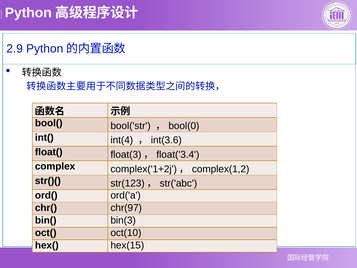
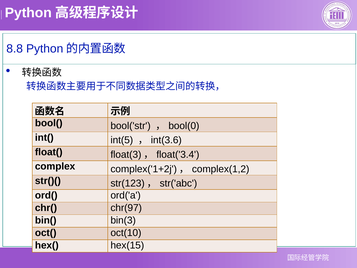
2.9: 2.9 -> 8.8 (15, 49)
int(4: int(4 -> int(5 (122, 140)
